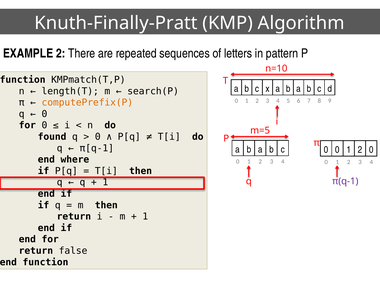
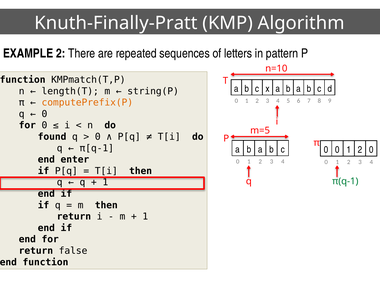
search(P: search(P -> string(P (153, 91)
where: where -> enter (75, 160)
π(q-1 colour: purple -> green (345, 181)
